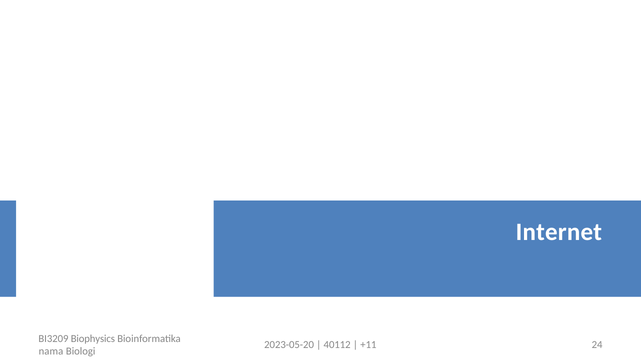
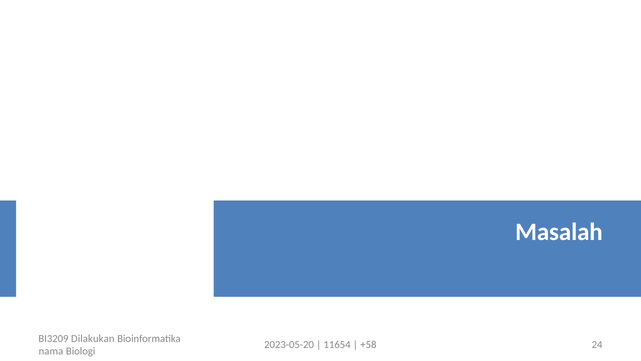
Internet: Internet -> Masalah (559, 232)
Biophysics: Biophysics -> Dilakukan (93, 338)
40112: 40112 -> 11654 (337, 345)
+11: +11 -> +58 (368, 345)
